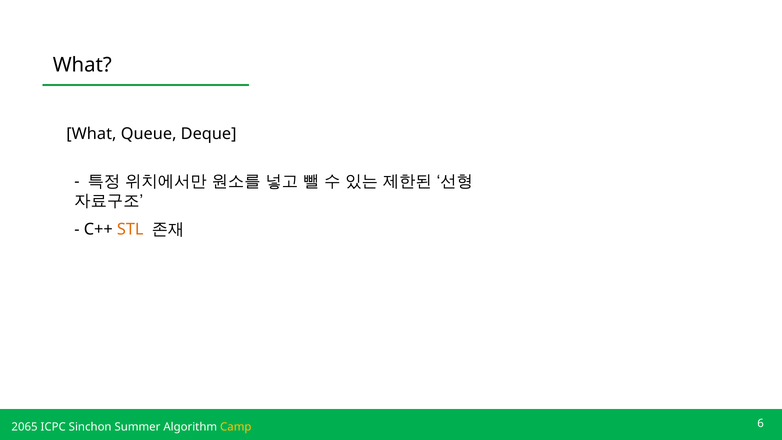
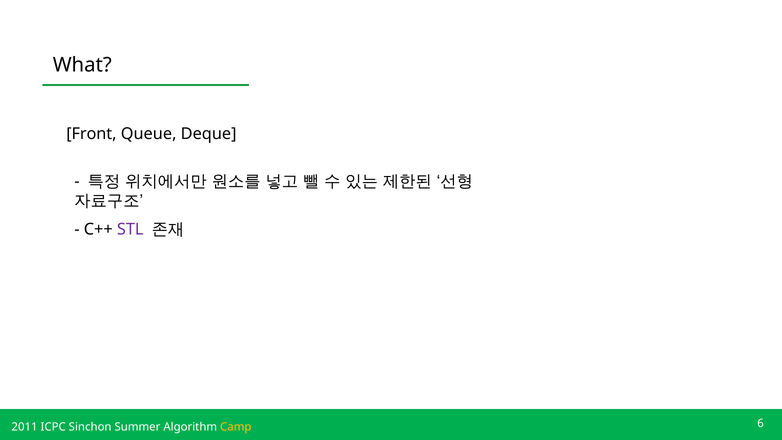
What: What -> Front (91, 134)
STL colour: orange -> purple (130, 229)
2065: 2065 -> 2011 (25, 427)
